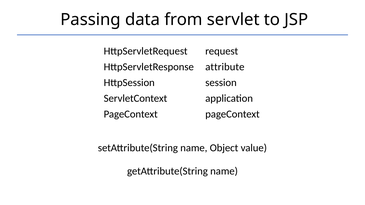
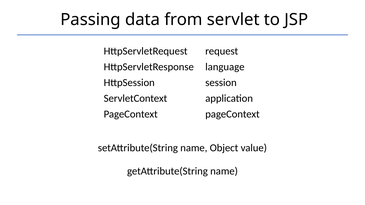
attribute: attribute -> language (225, 67)
